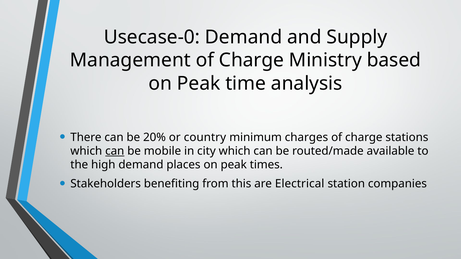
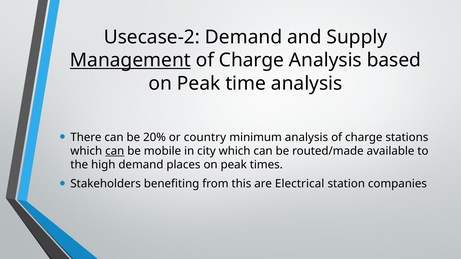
Usecase-0: Usecase-0 -> Usecase-2 (152, 37)
Management underline: none -> present (130, 60)
Charge Ministry: Ministry -> Analysis (325, 60)
minimum charges: charges -> analysis (306, 137)
